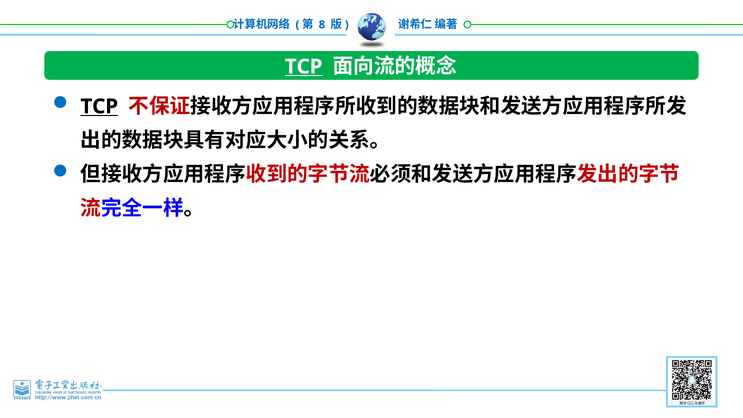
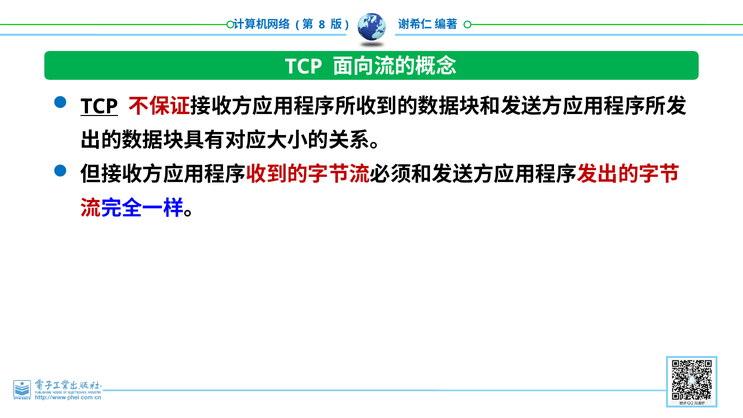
TCP underline: present -> none (304, 67)
